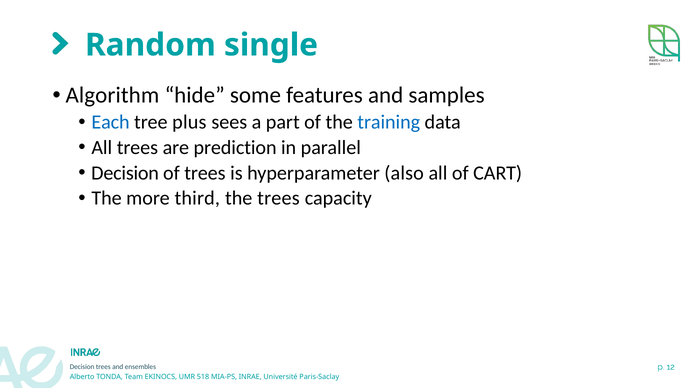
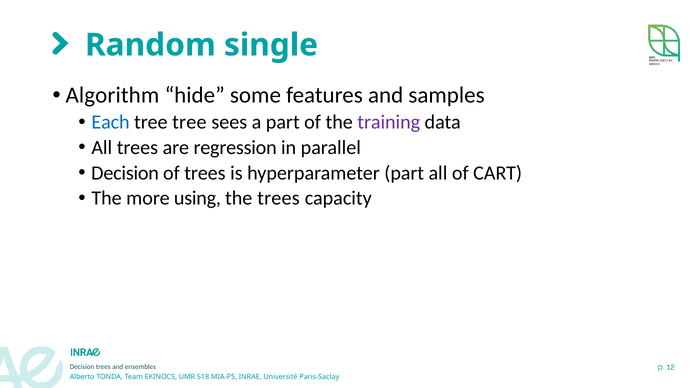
tree plus: plus -> tree (189, 122)
training colour: blue -> purple (389, 122)
prediction: prediction -> regression (235, 148)
hyperparameter also: also -> part (404, 173)
third: third -> using (197, 198)
